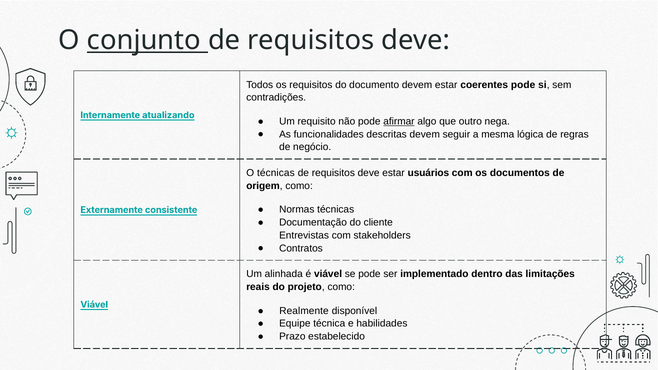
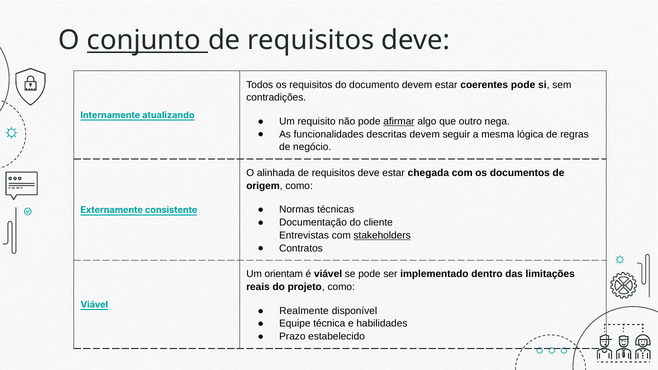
O técnicas: técnicas -> alinhada (276, 173)
usuários: usuários -> chegada (428, 173)
stakeholders underline: none -> present (382, 235)
alinhada: alinhada -> orientam (284, 274)
